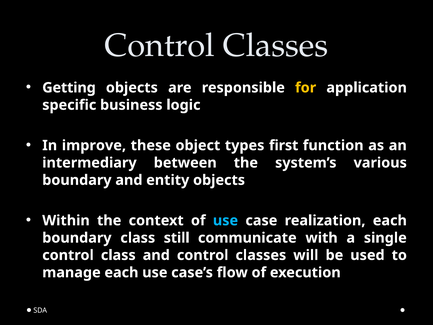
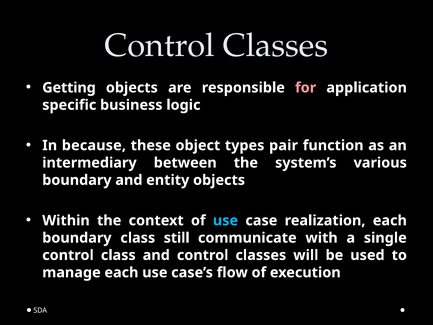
for colour: yellow -> pink (306, 88)
improve: improve -> because (94, 145)
first: first -> pair (284, 145)
